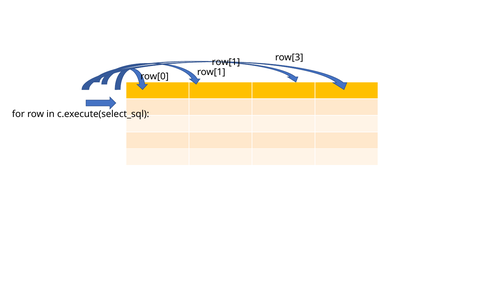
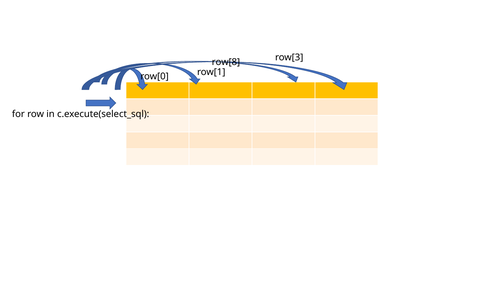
row[1: row[1 -> row[8 (226, 62)
